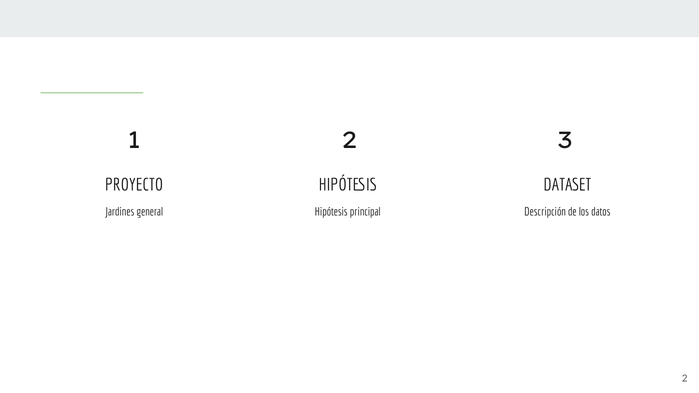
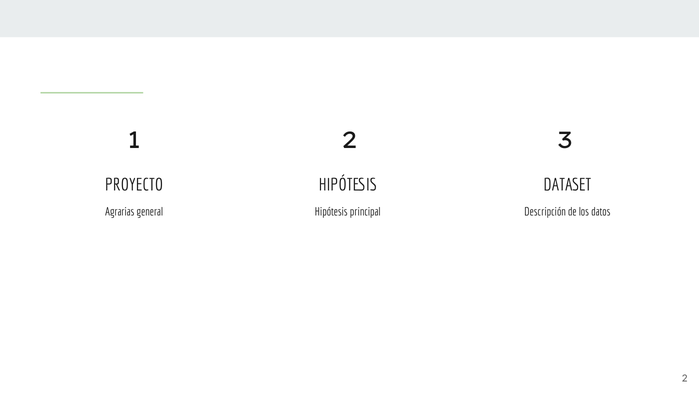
Jardines: Jardines -> Agrarias (120, 212)
